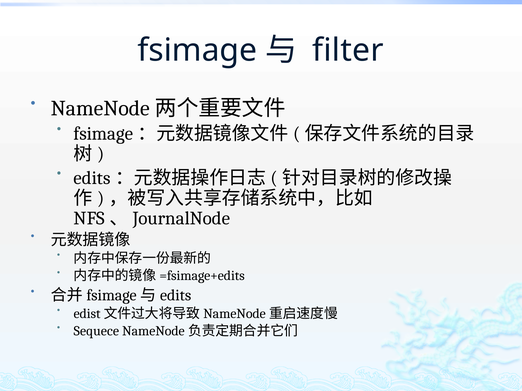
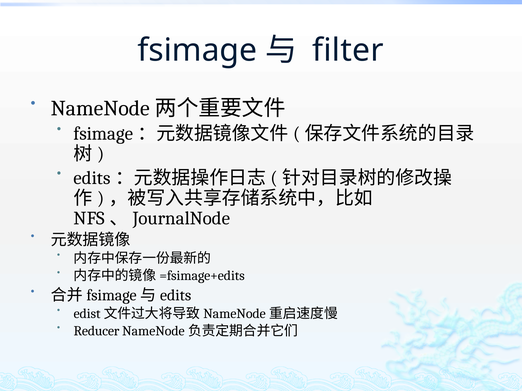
Sequece: Sequece -> Reducer (96, 331)
